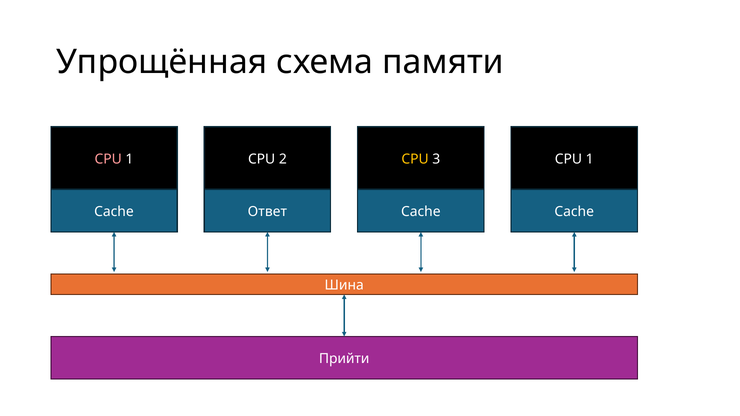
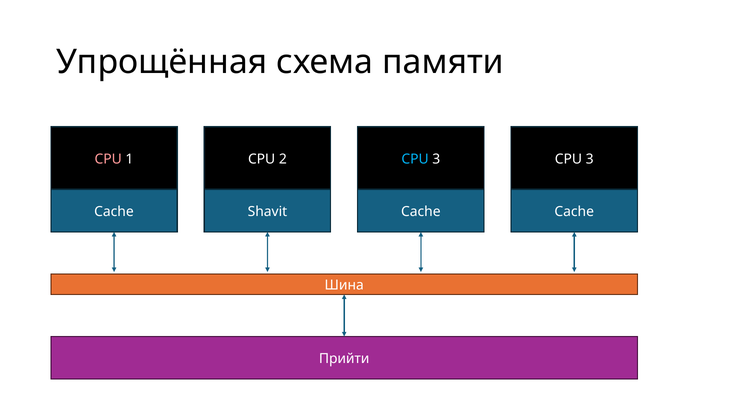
CPU colour: yellow -> light blue (415, 159)
3 CPU 1: 1 -> 3 (590, 159)
Ответ: Ответ -> Shavit (267, 212)
